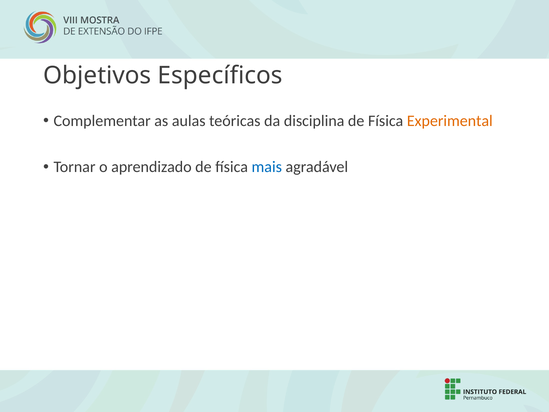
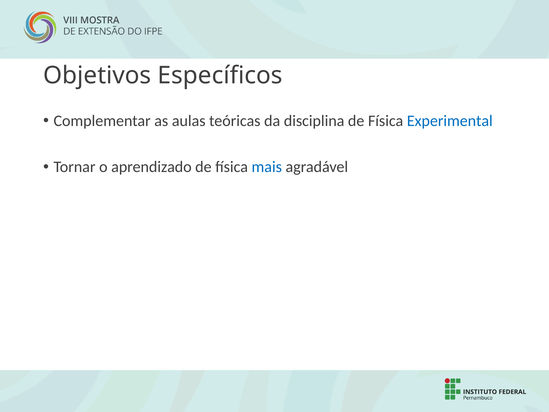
Experimental colour: orange -> blue (450, 121)
